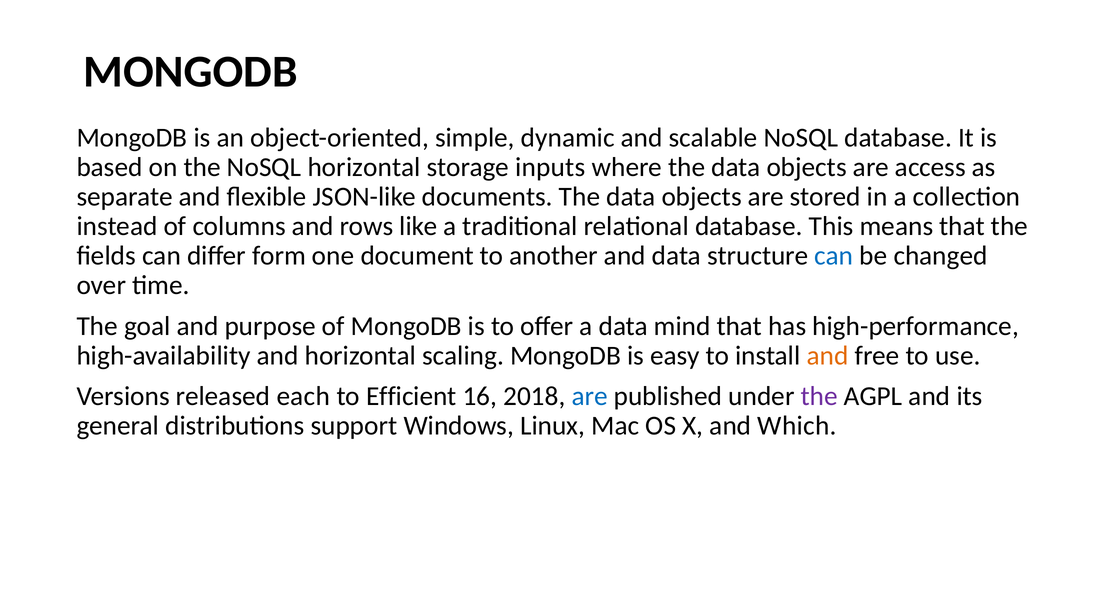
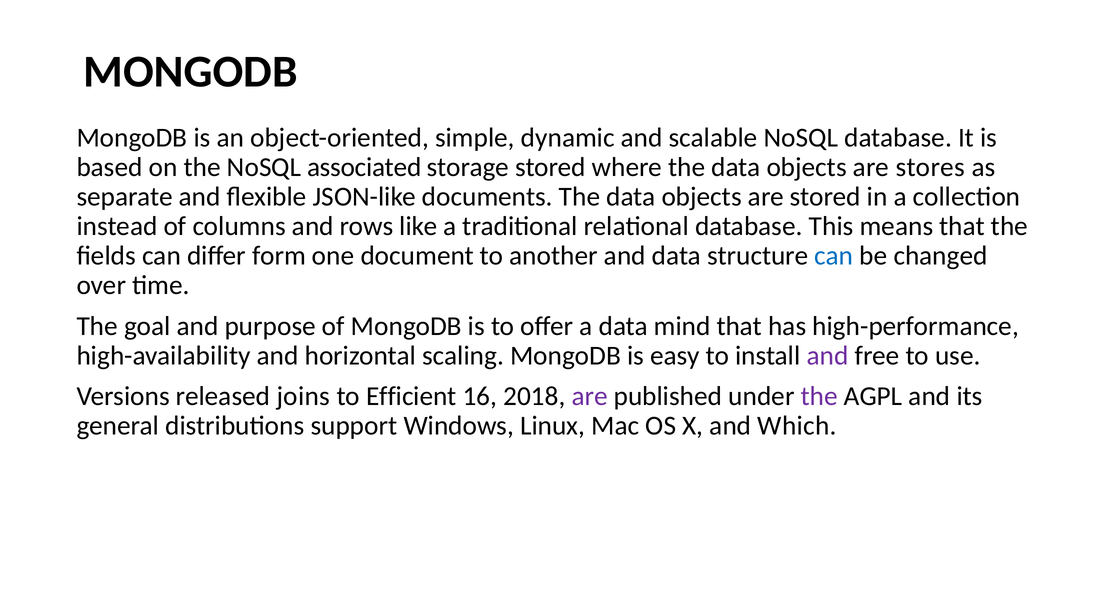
NoSQL horizontal: horizontal -> associated (364, 167)
storage inputs: inputs -> stored (550, 167)
access: access -> stores (930, 167)
and colour: orange -> purple (828, 355)
each: each -> joins (303, 396)
are colour: blue -> purple (590, 396)
